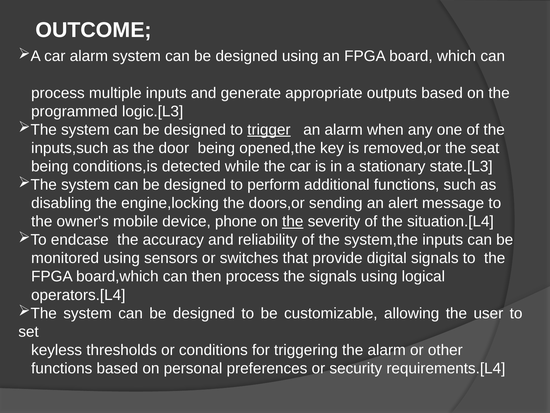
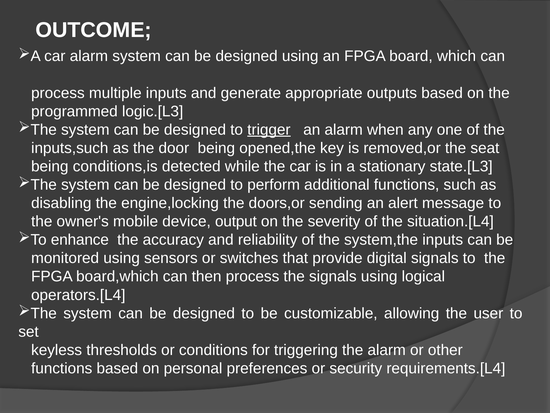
phone: phone -> output (236, 221)
the underline: present -> none (293, 221)
endcase: endcase -> enhance (80, 240)
